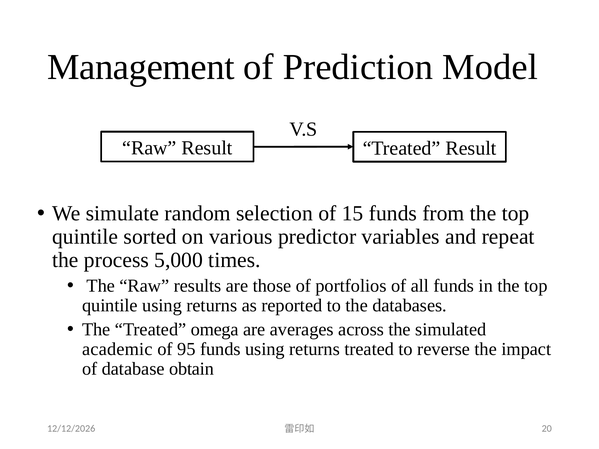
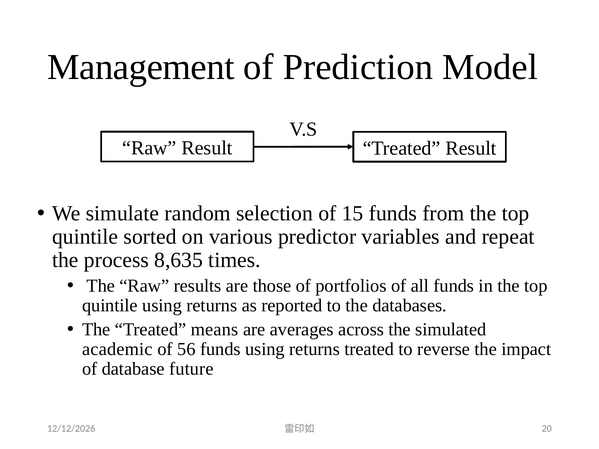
5,000: 5,000 -> 8,635 (179, 260)
omega: omega -> means (215, 330)
95: 95 -> 56 (186, 349)
obtain: obtain -> future (191, 369)
